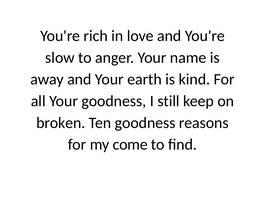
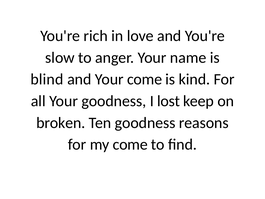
away: away -> blind (47, 79)
Your earth: earth -> come (145, 79)
still: still -> lost (169, 101)
